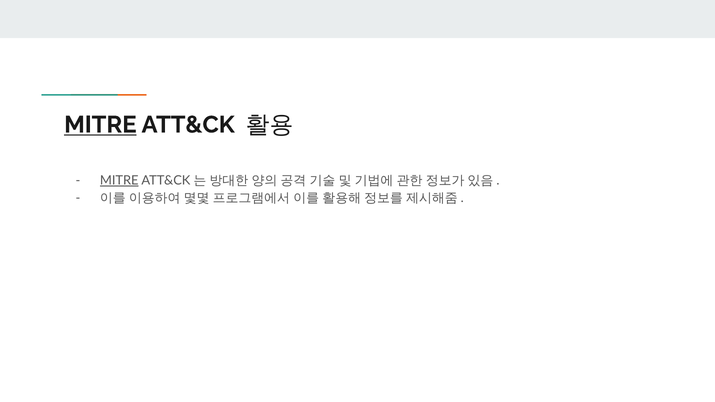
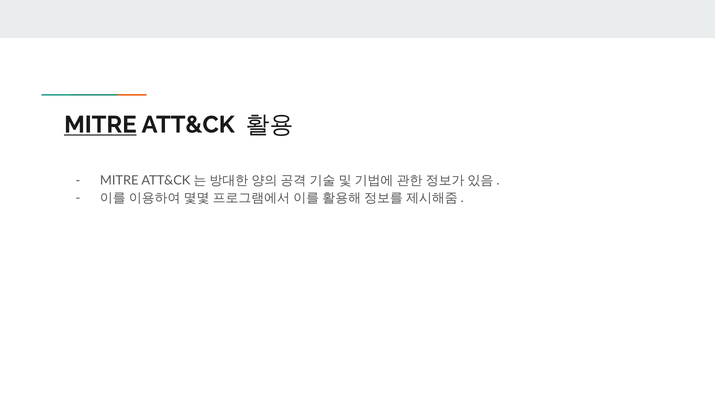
MITRE underline: present -> none (119, 181)
